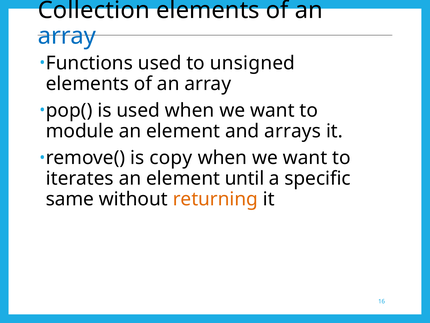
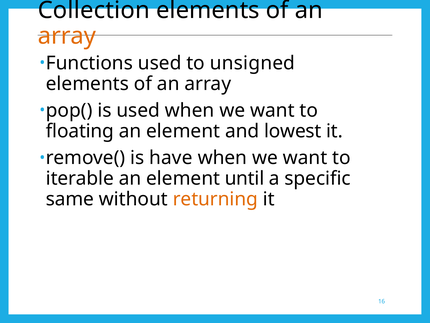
array colour: blue -> orange (67, 36)
module: module -> floating (80, 131)
arrays: arrays -> lowest (293, 131)
copy: copy -> have (171, 158)
iterates: iterates -> iterable (80, 178)
